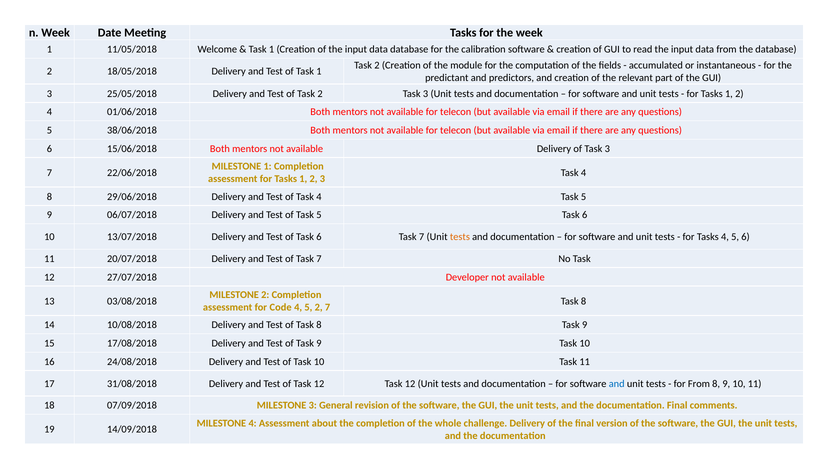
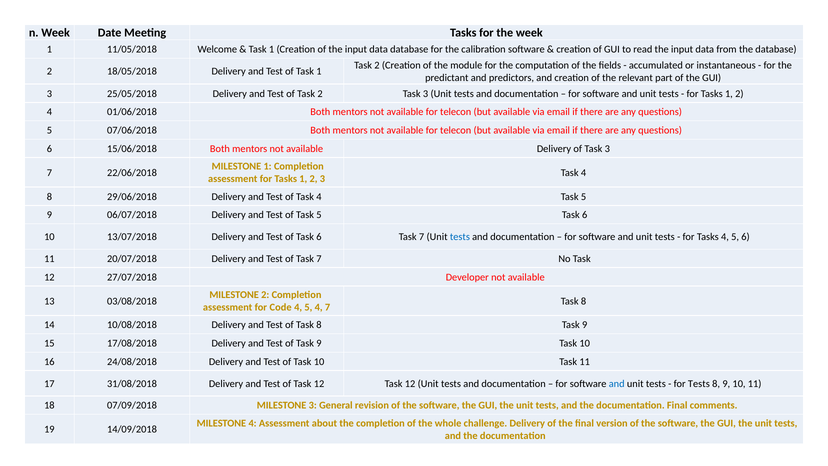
38/06/2018: 38/06/2018 -> 07/06/2018 (132, 130)
tests colour: orange -> blue (460, 237)
5 2: 2 -> 4 (319, 307)
for From: From -> Tests (699, 383)
